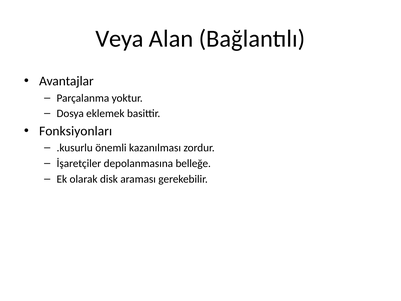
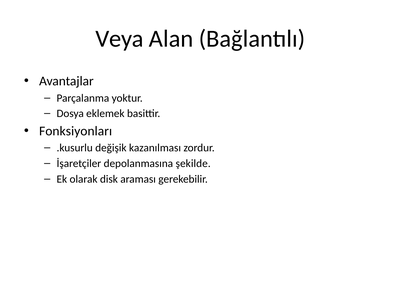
önemli: önemli -> değişik (111, 148)
belleğe: belleğe -> şekilde (193, 163)
